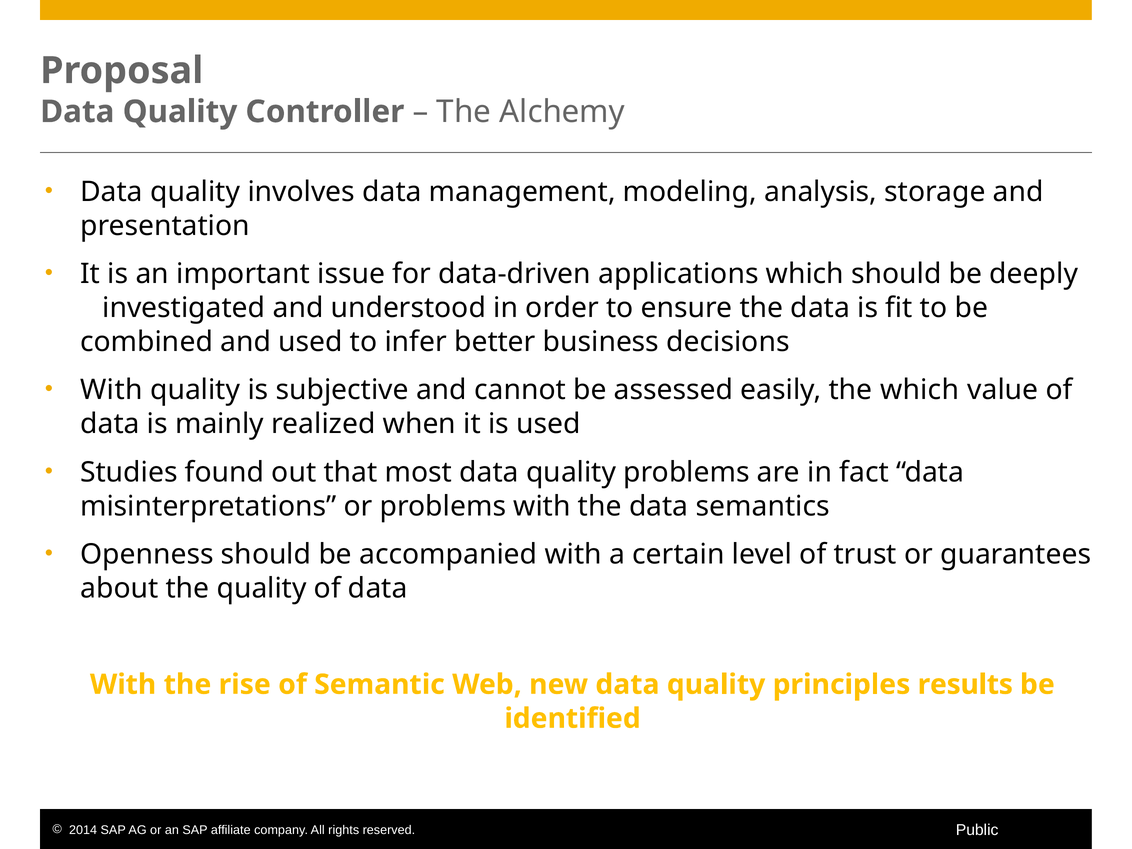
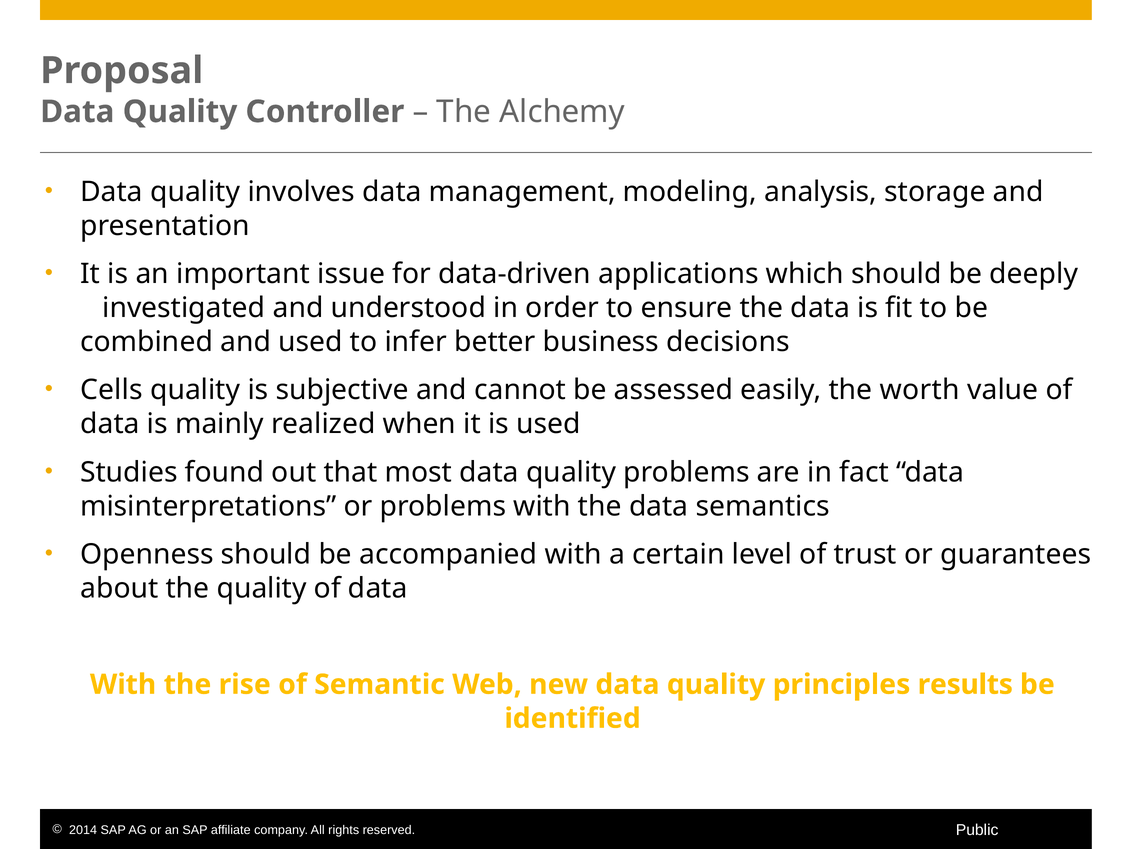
With: With -> Cells (112, 390)
the which: which -> worth (920, 390)
